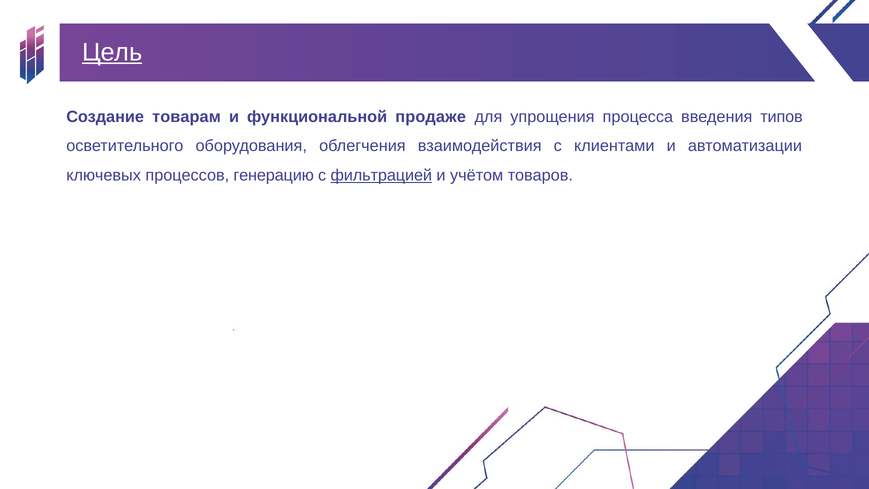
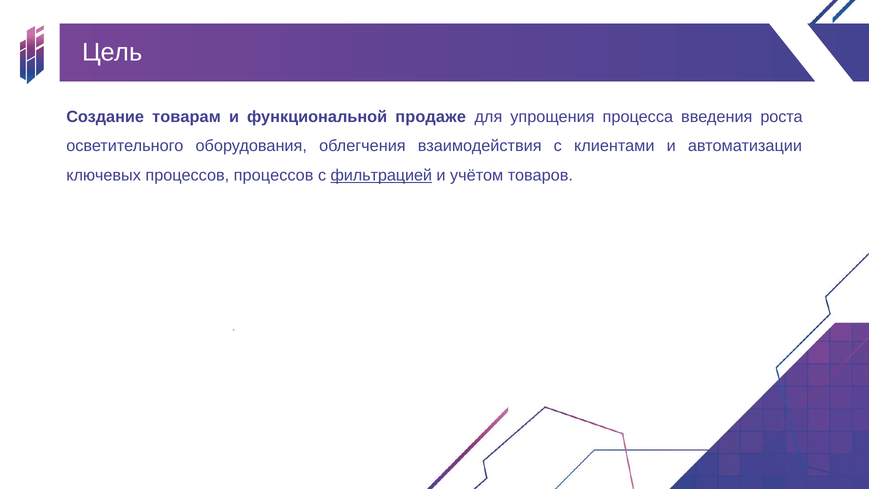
Цель underline: present -> none (112, 52)
типов: типов -> роста (782, 117)
процессов генерацию: генерацию -> процессов (274, 175)
